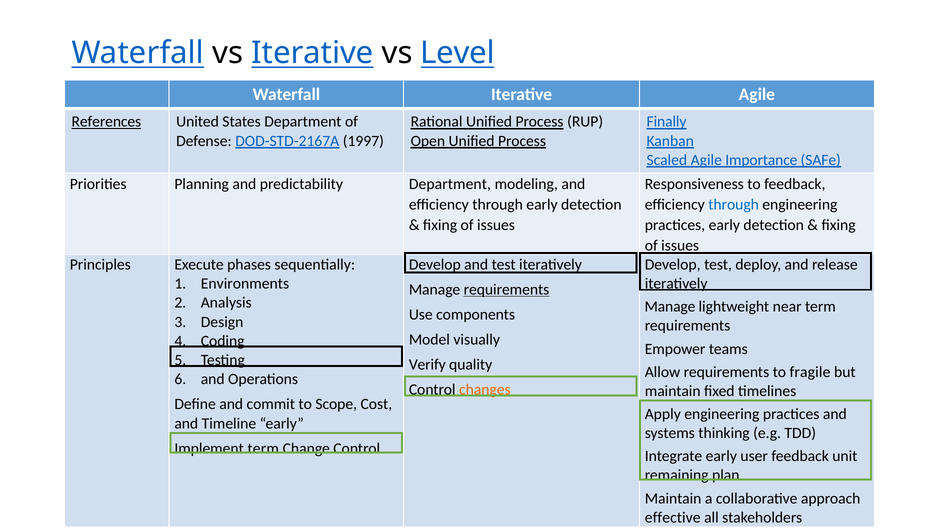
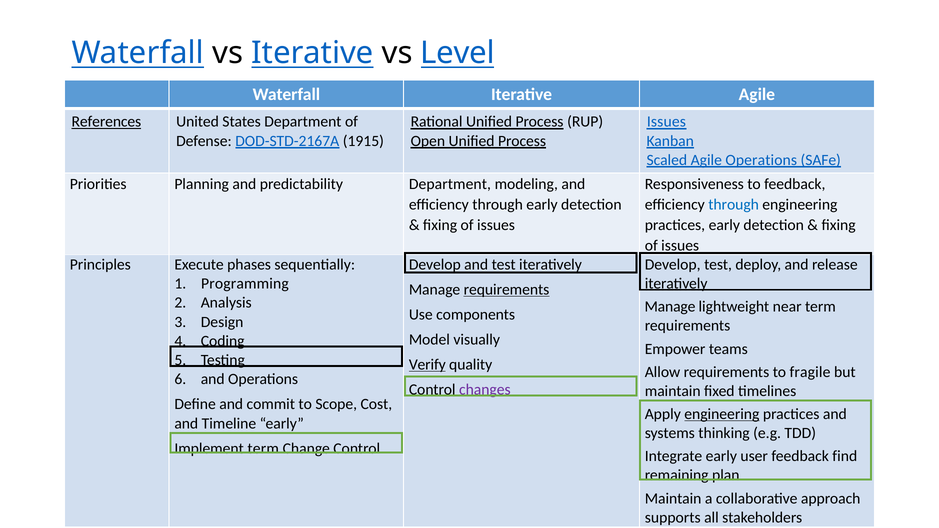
Finally: Finally -> Issues (666, 122)
1997: 1997 -> 1915 (363, 141)
Agile Importance: Importance -> Operations (761, 160)
Environments: Environments -> Programming (245, 284)
Verify underline: none -> present (427, 365)
changes colour: orange -> purple (485, 390)
engineering underline: none -> present (722, 414)
unit: unit -> find (845, 456)
effective: effective -> supports (673, 518)
